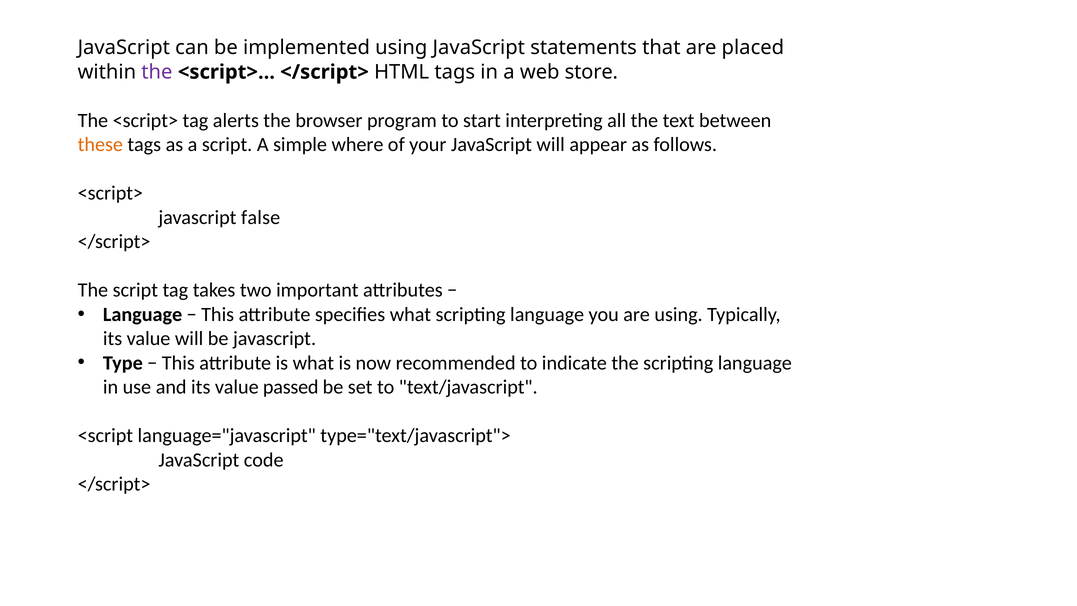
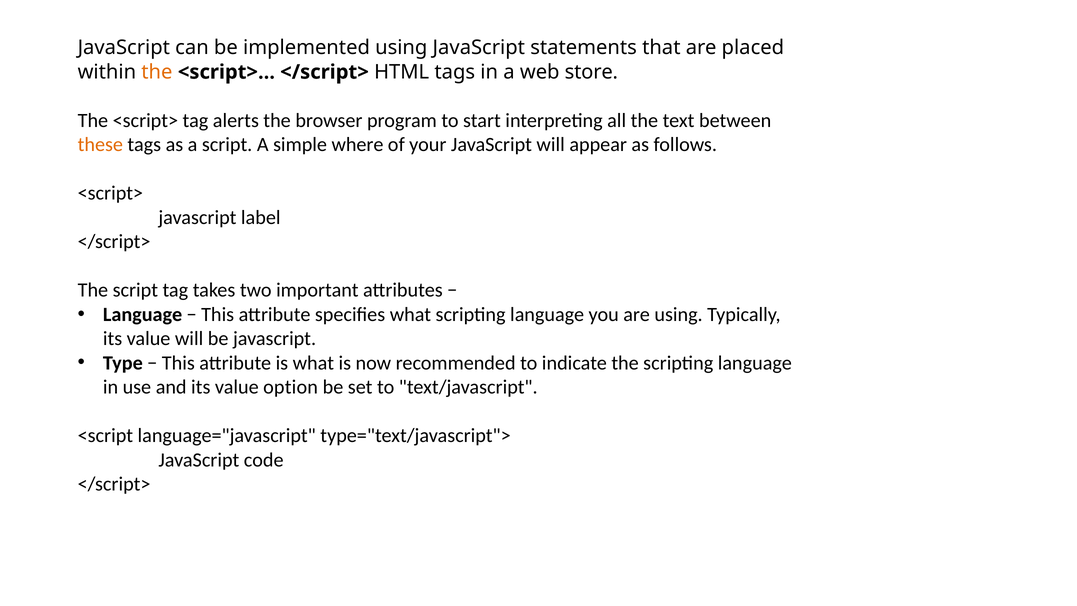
the colour: purple -> orange (157, 72)
false: false -> label (261, 217)
passed: passed -> option (291, 387)
